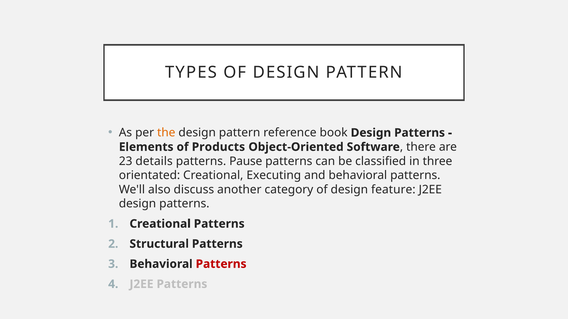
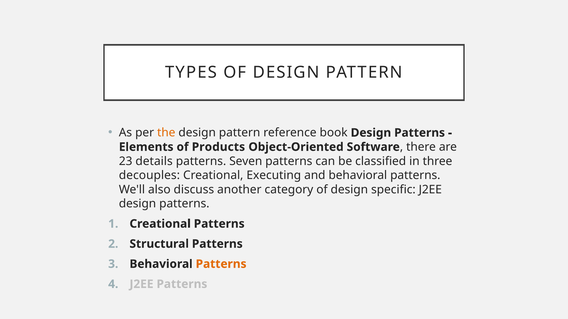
Pause: Pause -> Seven (246, 161)
orientated: orientated -> decouples (149, 176)
feature: feature -> specific (393, 190)
Patterns colour: red -> orange (221, 264)
